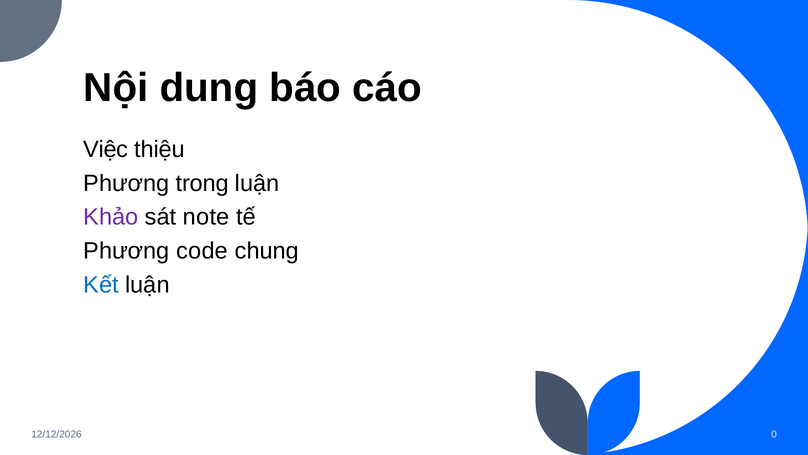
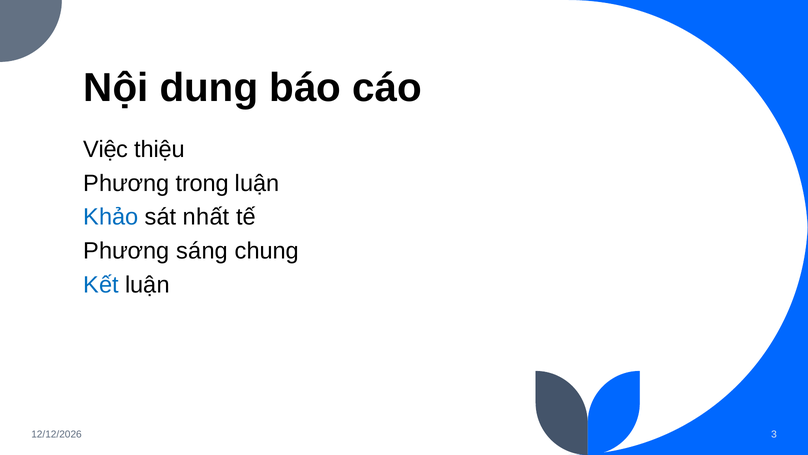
Khảo colour: purple -> blue (111, 217)
note: note -> nhất (206, 217)
code: code -> sáng (202, 251)
0: 0 -> 3 (774, 434)
